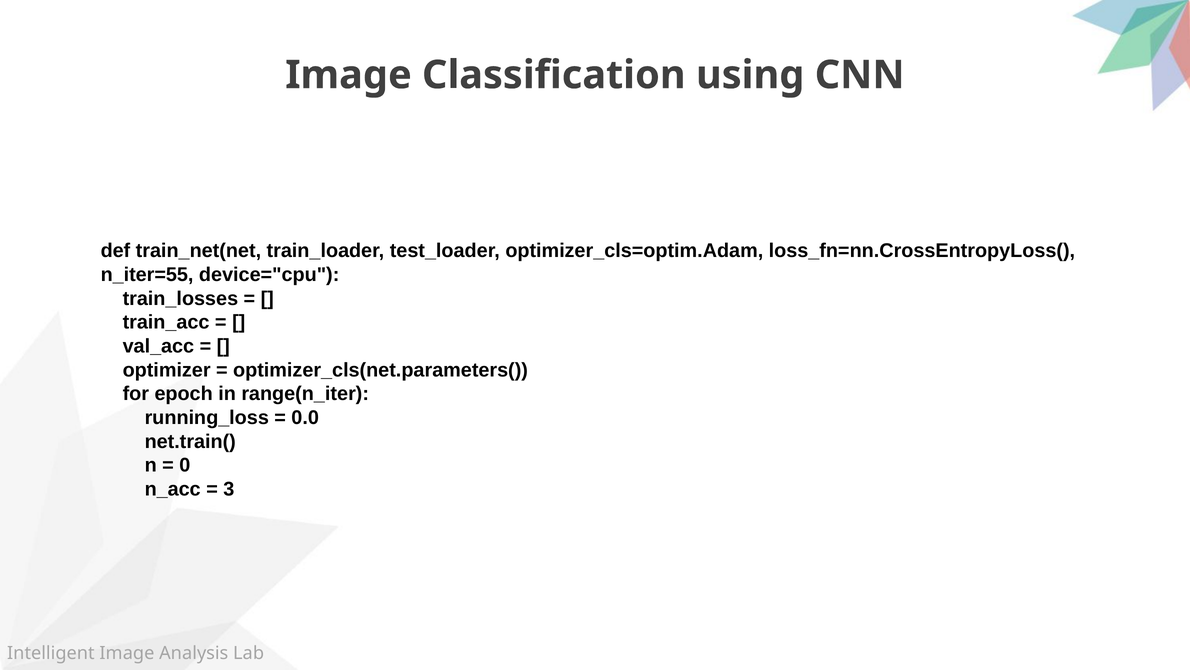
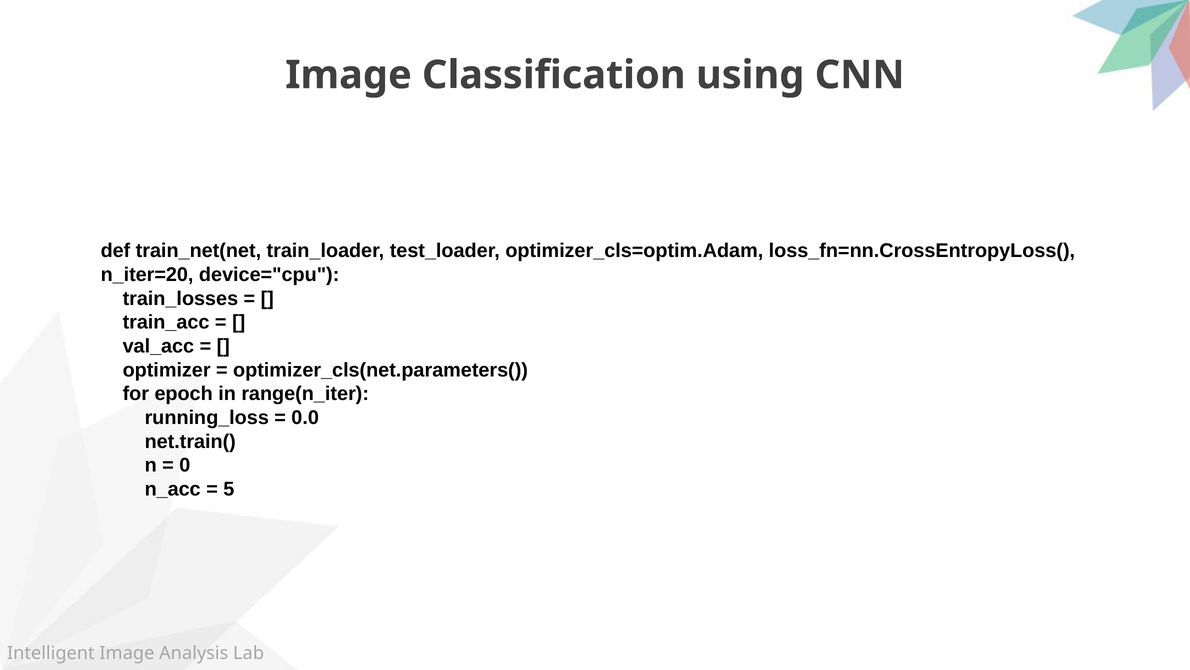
n_iter=55: n_iter=55 -> n_iter=20 (147, 275)
3: 3 -> 5 (229, 489)
